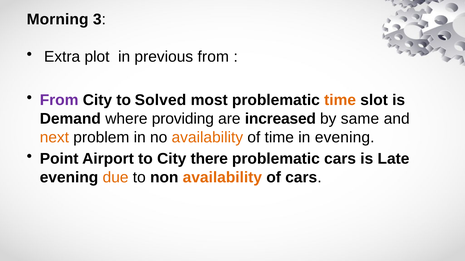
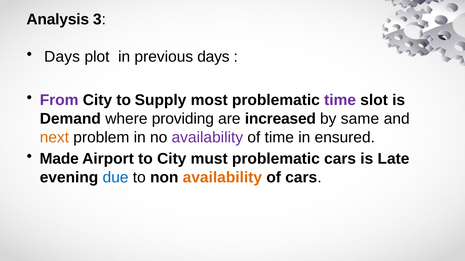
Morning: Morning -> Analysis (58, 19)
Extra: Extra -> Days (62, 57)
previous from: from -> days (213, 57)
Solved: Solved -> Supply (161, 100)
time colour: orange -> purple (340, 100)
availability colour: orange -> purple (207, 138)
in evening: evening -> ensured (345, 138)
Point: Point -> Made (59, 159)
there: there -> must (209, 159)
due colour: orange -> blue (116, 178)
